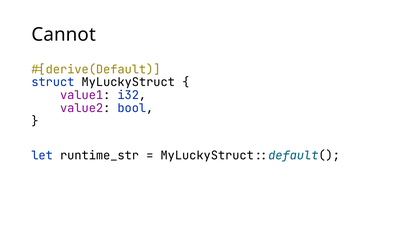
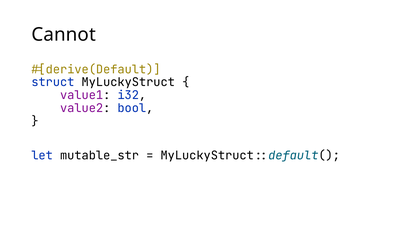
runtime_str: runtime_str -> mutable_str (100, 156)
